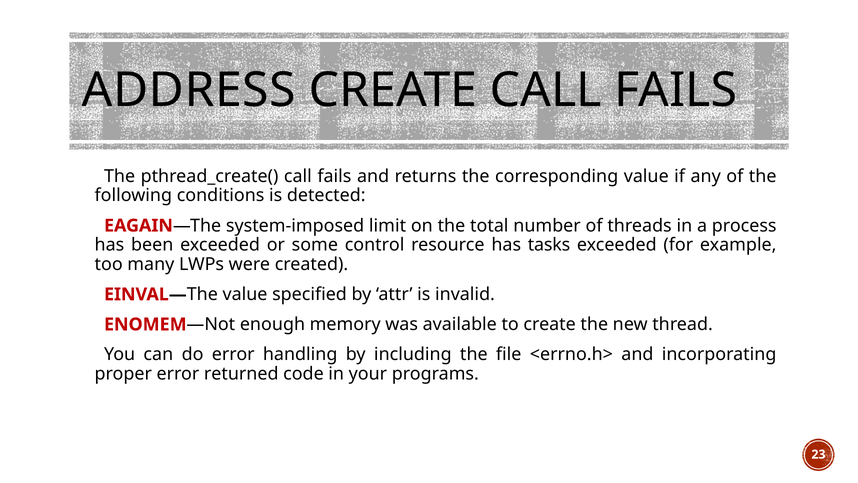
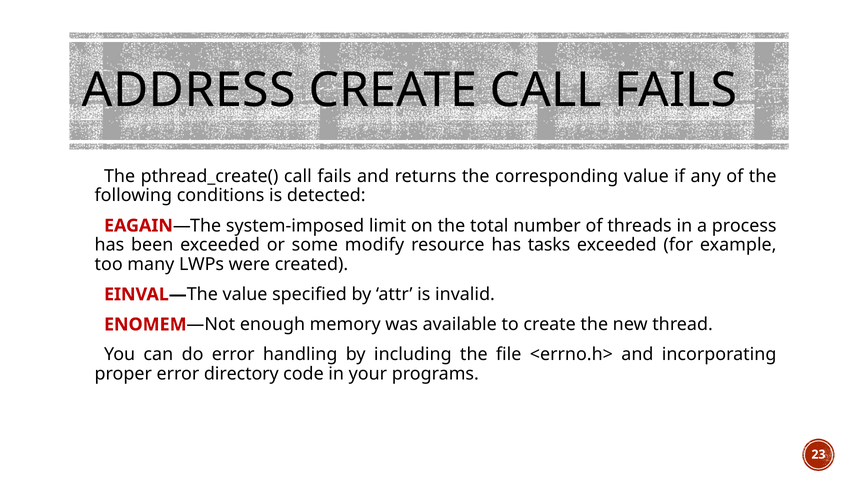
control: control -> modify (375, 245)
returned: returned -> directory (241, 374)
